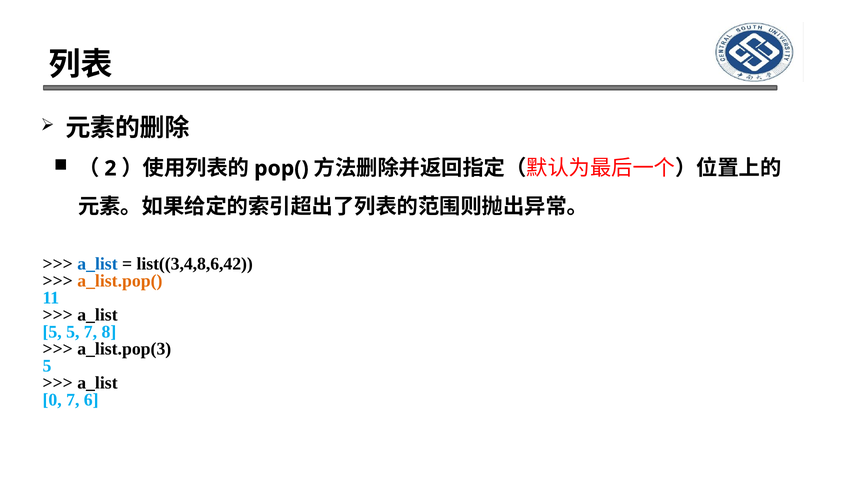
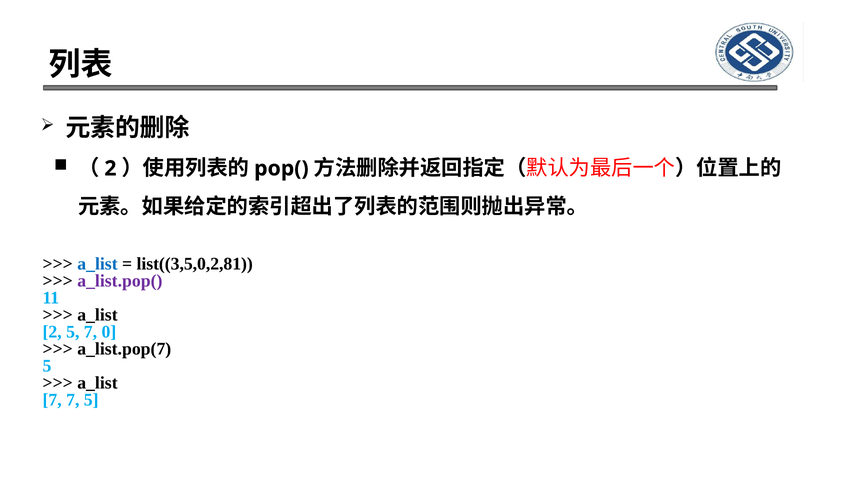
list((3,4,8,6,42: list((3,4,8,6,42 -> list((3,5,0,2,81 (195, 264)
a_list.pop( colour: orange -> purple (120, 281)
5: 5 -> 2 (52, 332)
8: 8 -> 0 (109, 332)
a_list.pop(3: a_list.pop(3 -> a_list.pop(7 (124, 349)
0: 0 -> 7 (52, 400)
7 6: 6 -> 5 (91, 400)
